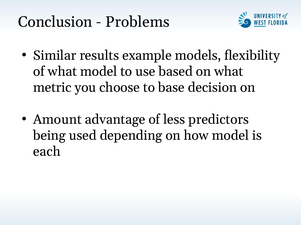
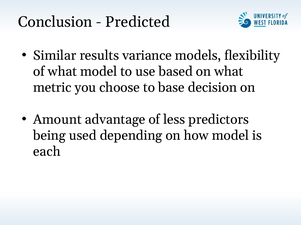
Problems: Problems -> Predicted (138, 22)
example: example -> variance (147, 56)
